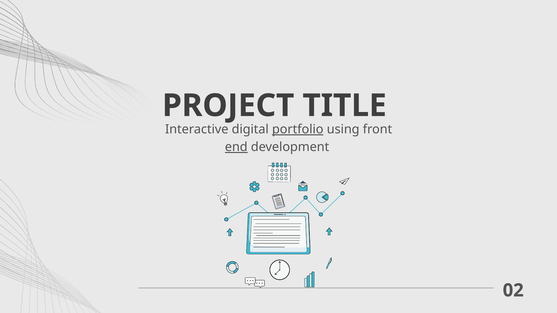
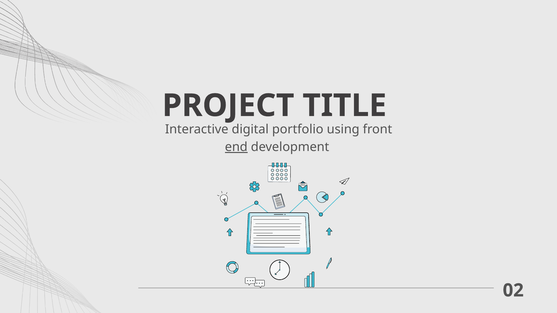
portfolio underline: present -> none (298, 130)
